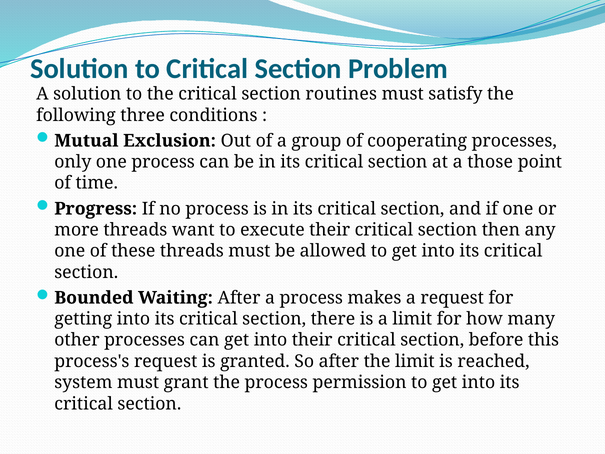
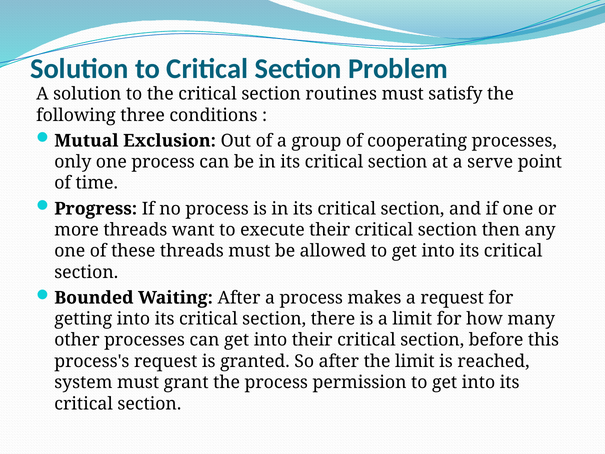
those: those -> serve (490, 162)
